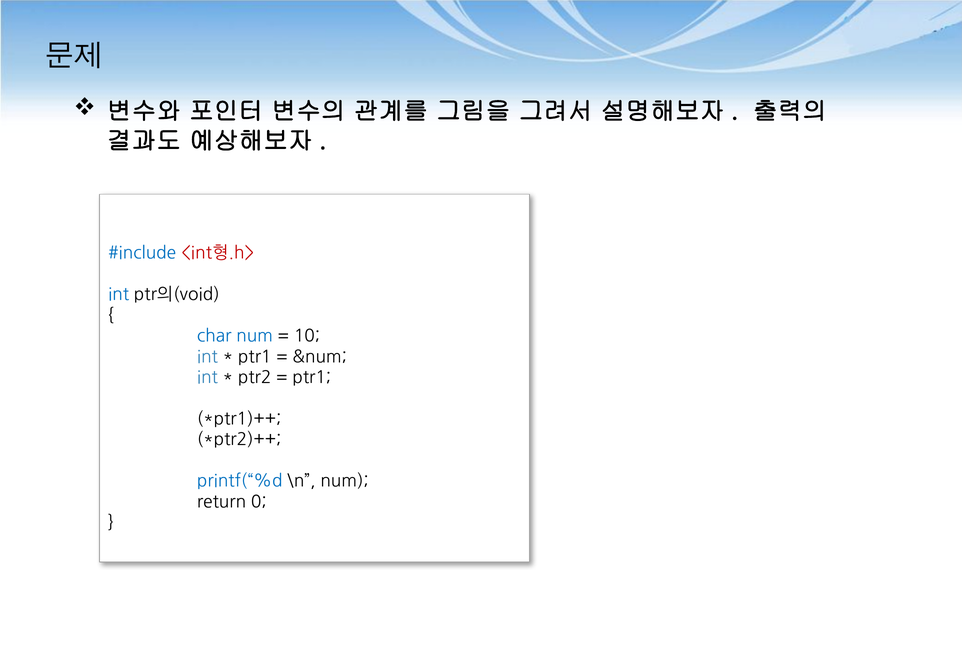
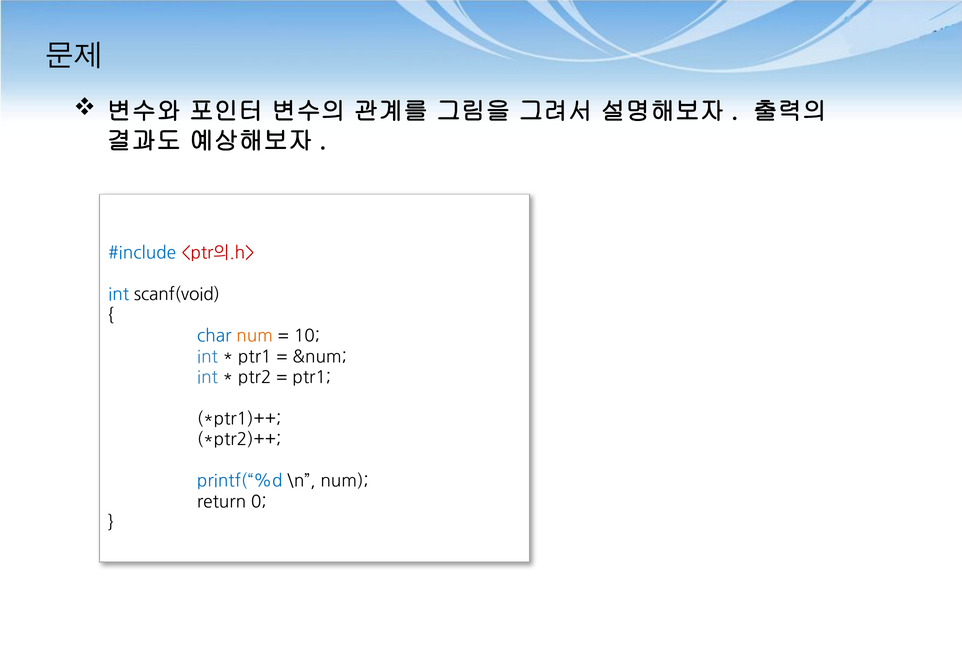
<int형.h>: <int형.h> -> <ptr의.h> (218, 253)
ptr의(void: ptr의(void -> scanf(void (177, 295)
num colour: blue -> orange (255, 336)
